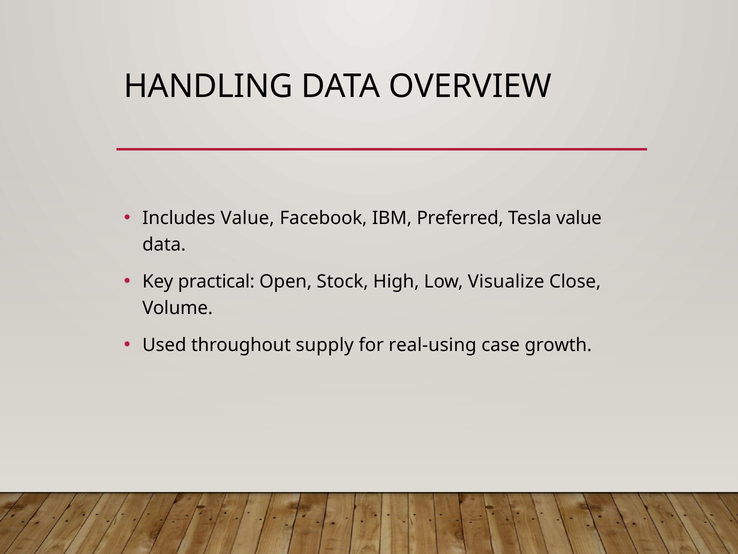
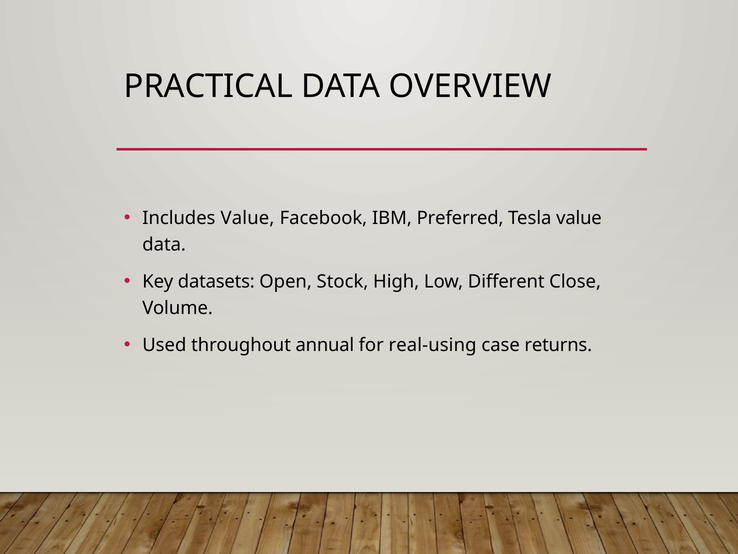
HANDLING: HANDLING -> PRACTICAL (208, 86)
practical: practical -> datasets (216, 281)
Visualize: Visualize -> Different (506, 281)
supply: supply -> annual (325, 345)
growth: growth -> returns (558, 345)
